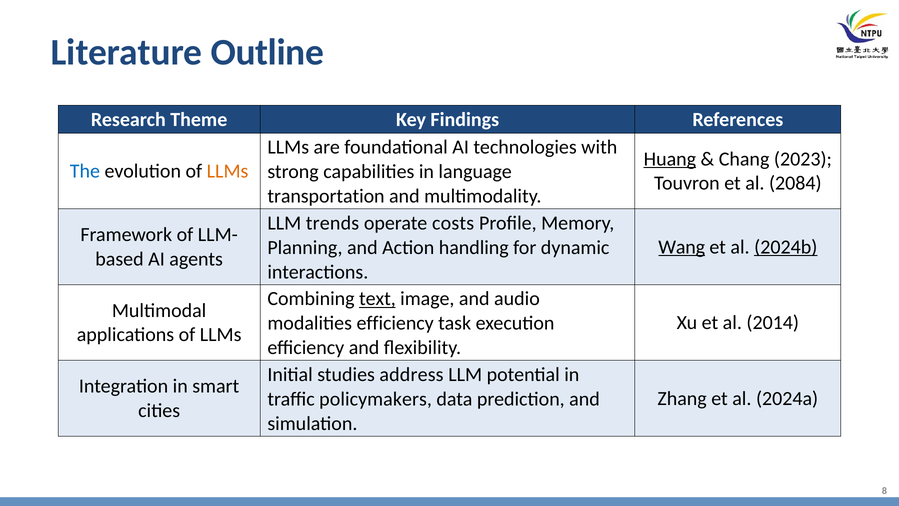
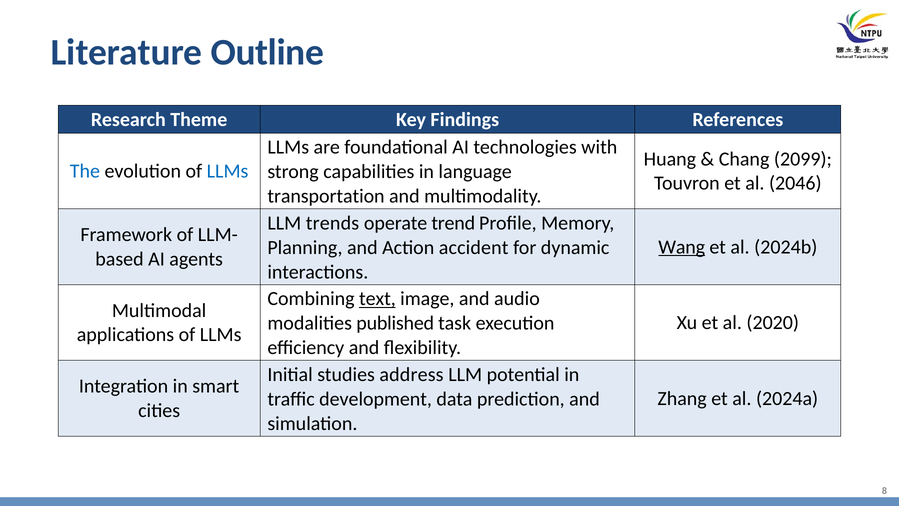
Huang underline: present -> none (670, 159)
2023: 2023 -> 2099 (803, 159)
LLMs colour: orange -> blue (228, 171)
2084: 2084 -> 2046 (795, 183)
costs: costs -> trend (453, 223)
2024b underline: present -> none (786, 247)
handling: handling -> accident (474, 247)
2014: 2014 -> 2020 (773, 322)
modalities efficiency: efficiency -> published (395, 323)
policymakers: policymakers -> development (376, 399)
